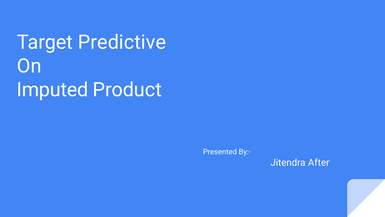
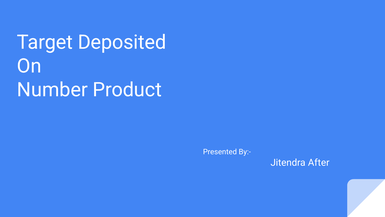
Predictive: Predictive -> Deposited (122, 42)
Imputed: Imputed -> Number (52, 90)
